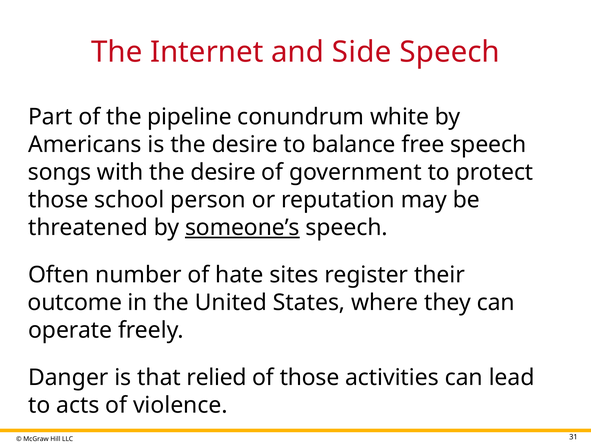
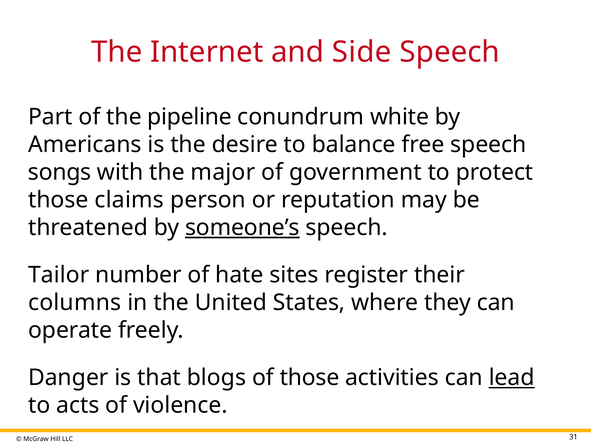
with the desire: desire -> major (223, 172)
school: school -> claims (129, 200)
Often: Often -> Tailor (59, 275)
outcome: outcome -> columns (75, 302)
relied: relied -> blogs (216, 377)
lead underline: none -> present (512, 377)
